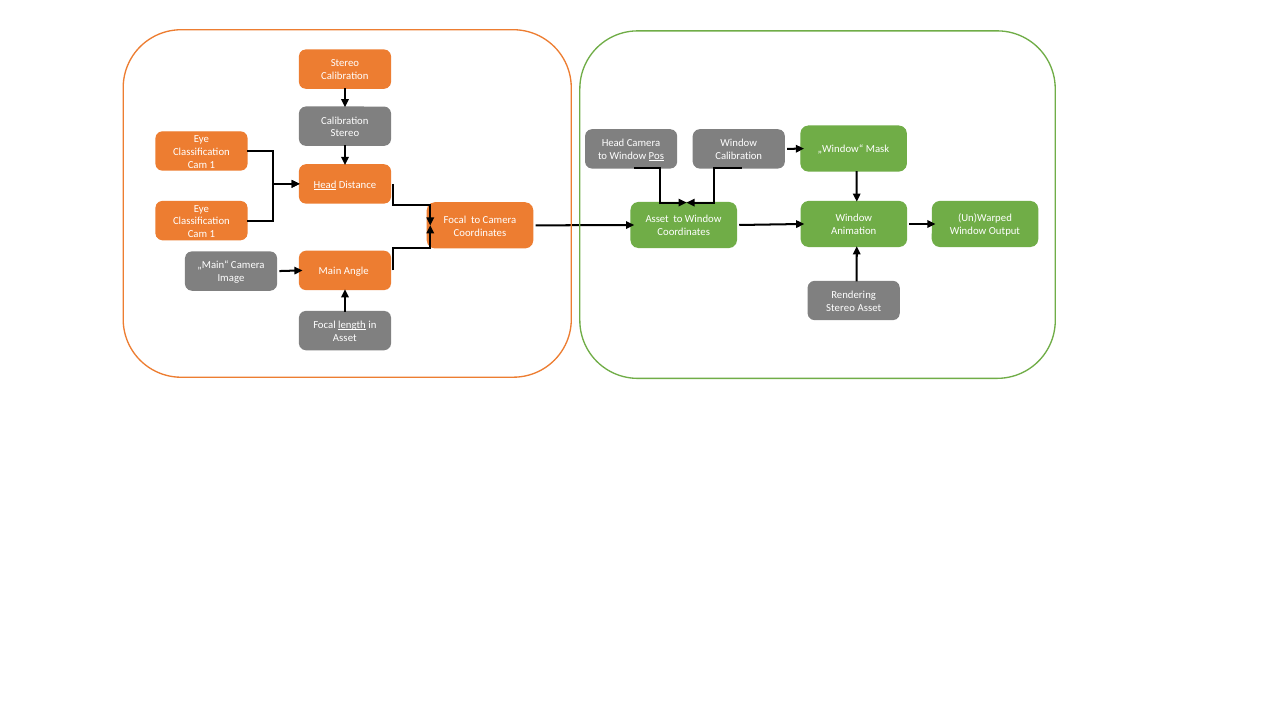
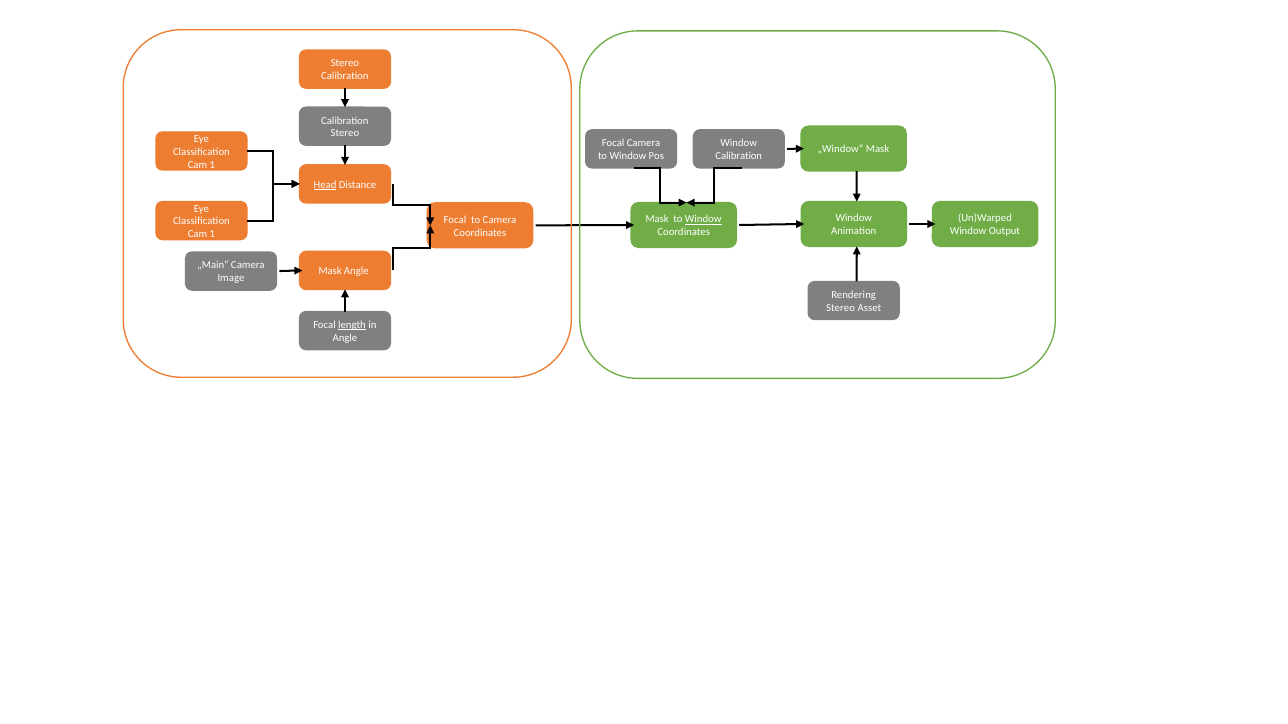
Head: Head -> Focal (613, 143)
Pos underline: present -> none (656, 156)
Asset: Asset -> Mask (657, 219)
Window underline: none -> present (703, 219)
Main: Main -> Mask (330, 271)
Asset: Asset -> Angle (345, 338)
